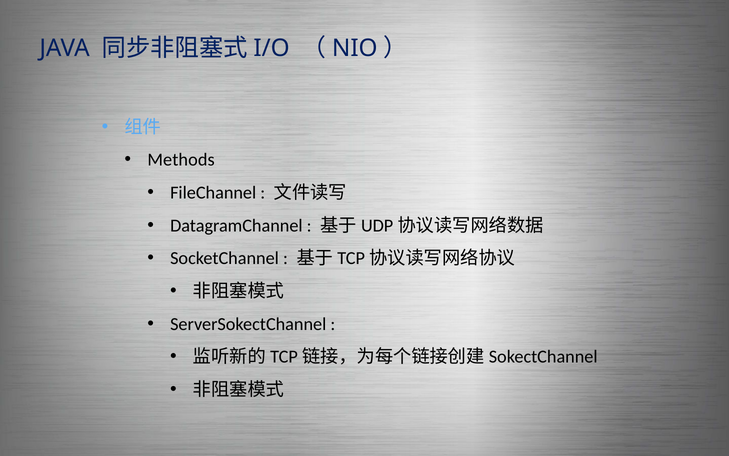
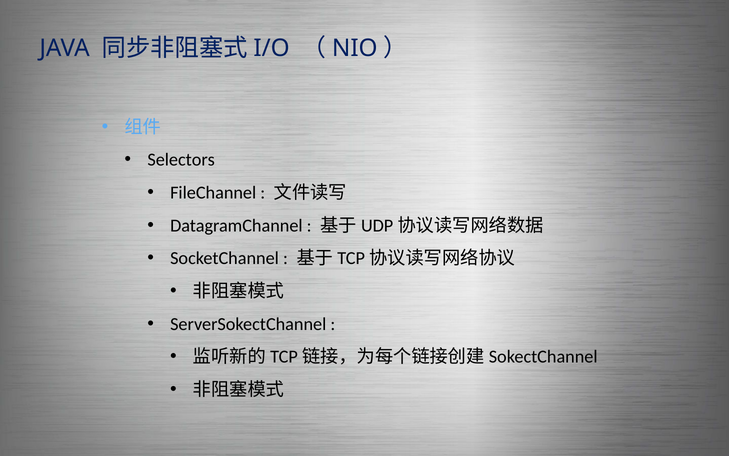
Methods: Methods -> Selectors (181, 160)
